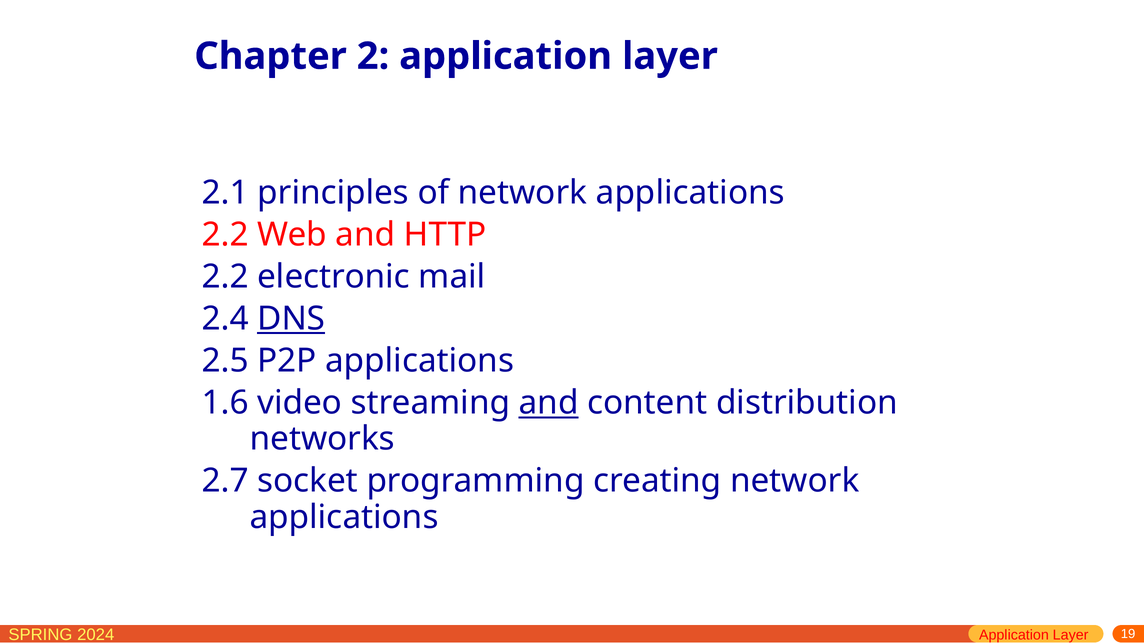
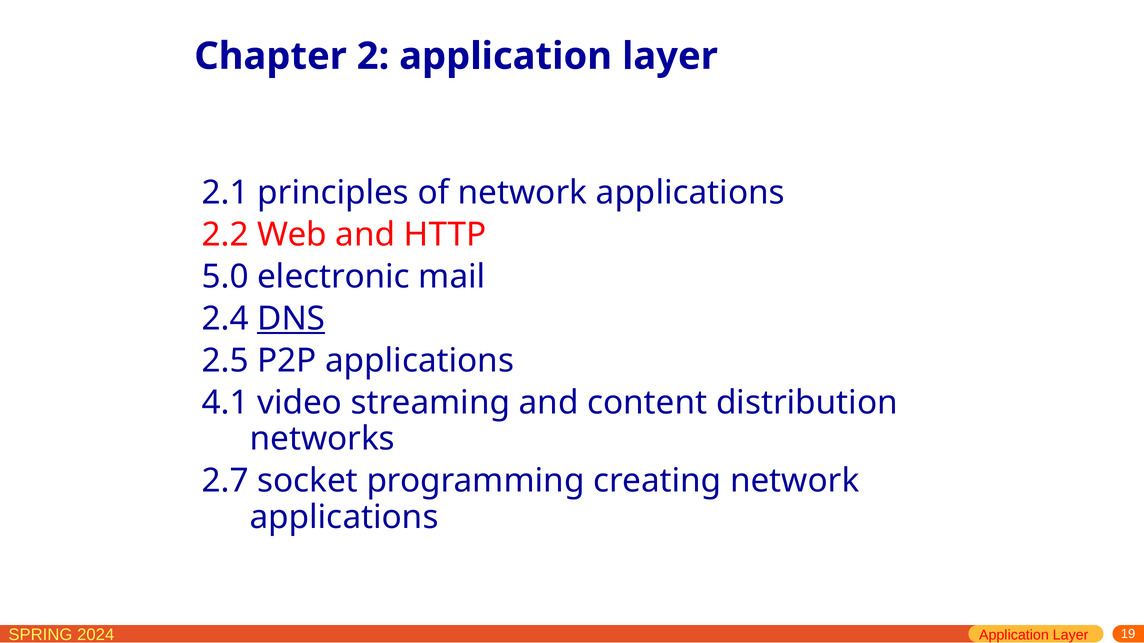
2.2: 2.2 -> 5.0 (225, 277)
1.6: 1.6 -> 4.1 (225, 403)
and underline: present -> none (549, 403)
